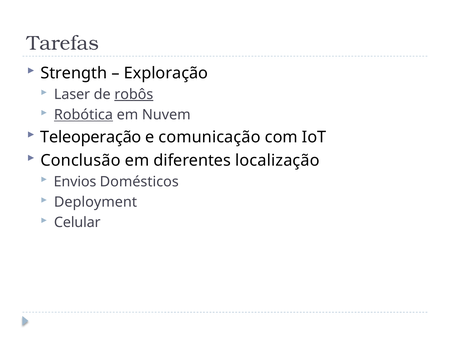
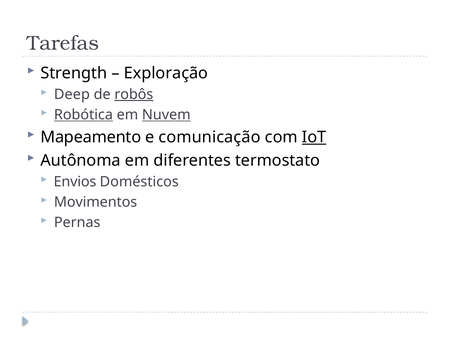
Laser: Laser -> Deep (72, 95)
Nuvem underline: none -> present (166, 115)
Teleoperação: Teleoperação -> Mapeamento (91, 137)
IoT underline: none -> present (314, 137)
Conclusão: Conclusão -> Autônoma (81, 161)
localização: localização -> termostato (278, 161)
Deployment: Deployment -> Movimentos (96, 202)
Celular: Celular -> Pernas (77, 223)
